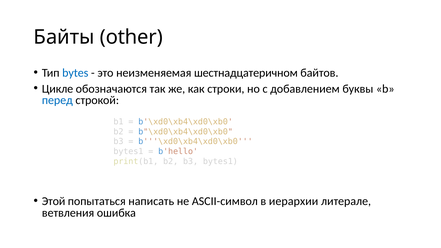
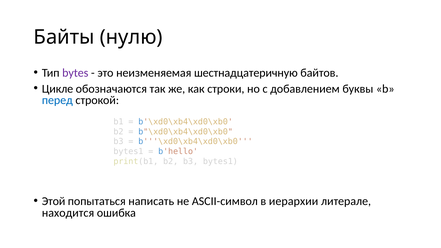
other: other -> нулю (131, 37)
bytes colour: blue -> purple (75, 73)
шестнадцатеричном: шестнадцатеричном -> шестнадцатеричную (246, 73)
ветвления: ветвления -> находится (68, 213)
